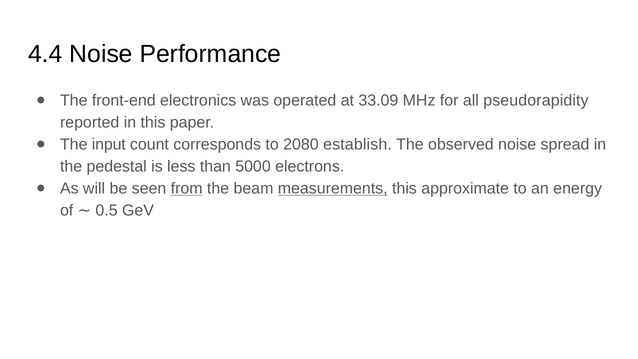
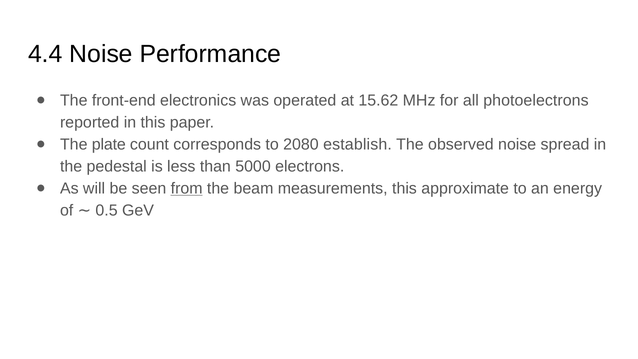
33.09: 33.09 -> 15.62 (378, 100)
pseudorapidity: pseudorapidity -> photoelectrons (536, 100)
input: input -> plate (109, 144)
measurements underline: present -> none (333, 188)
